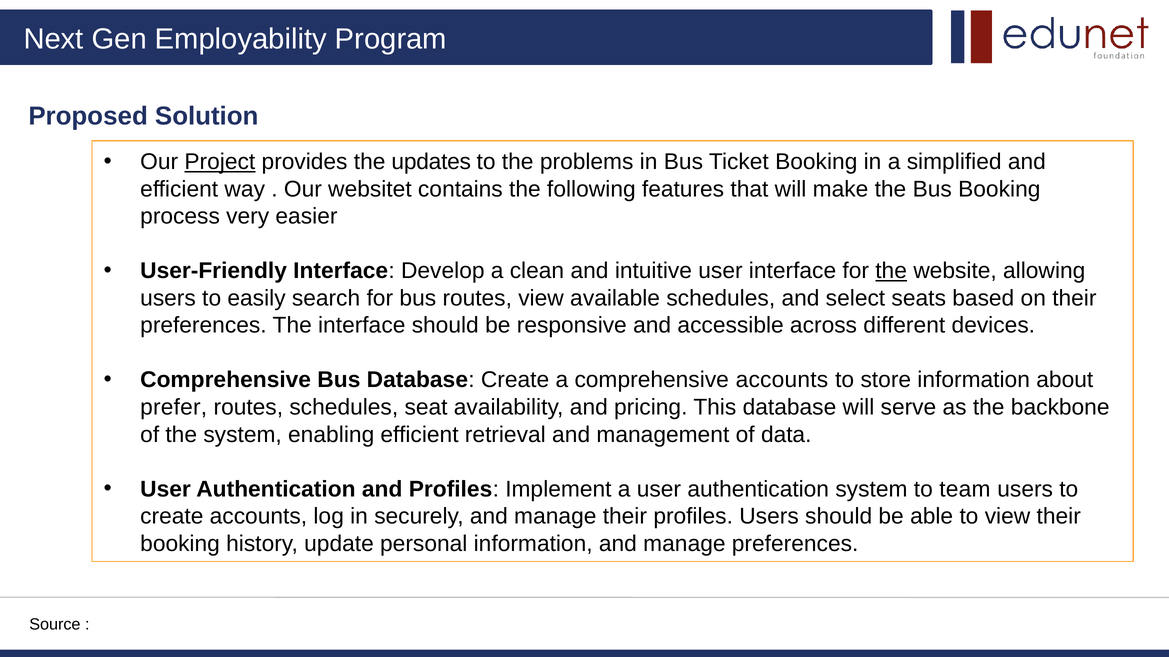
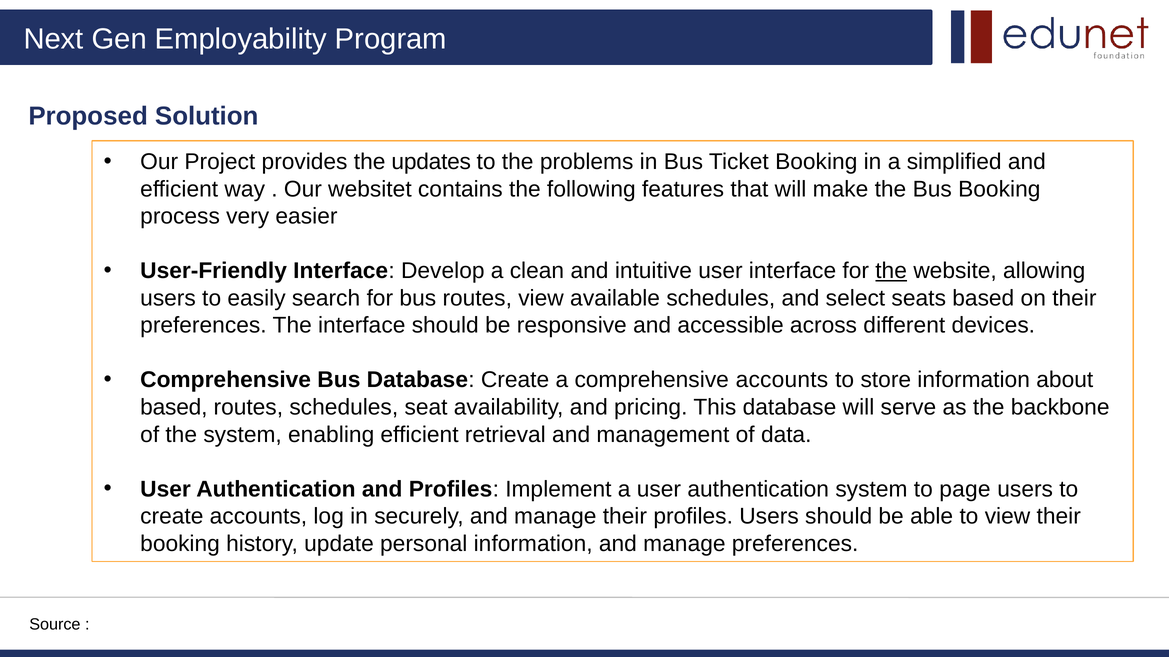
Project underline: present -> none (220, 162)
prefer: prefer -> based (174, 408)
team: team -> page (965, 490)
